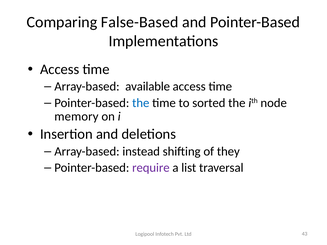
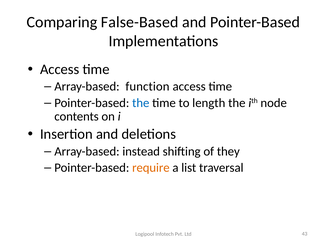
available: available -> function (147, 87)
sorted: sorted -> length (209, 103)
memory: memory -> contents (77, 117)
require colour: purple -> orange (151, 168)
